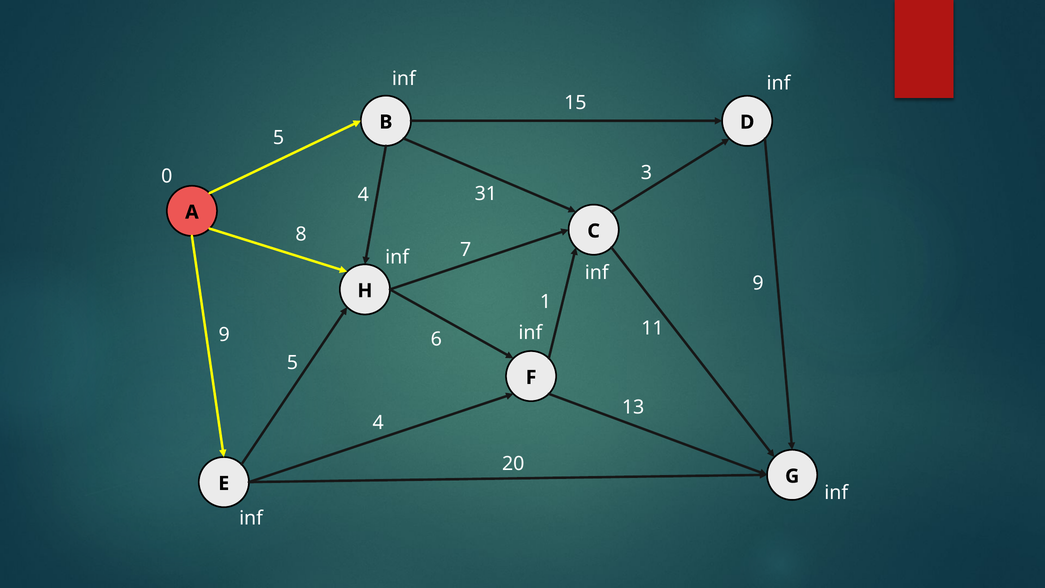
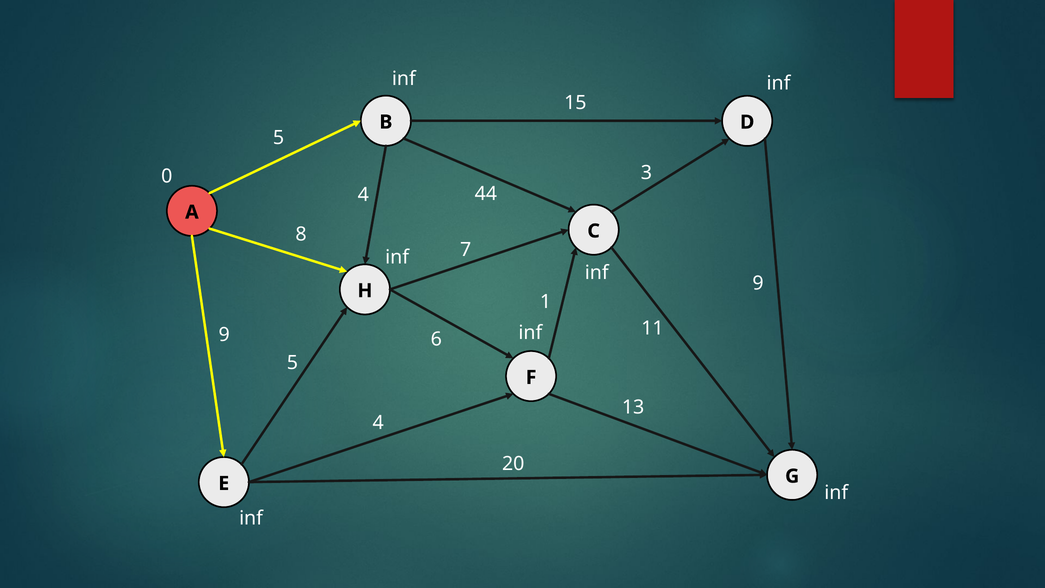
31: 31 -> 44 (486, 194)
